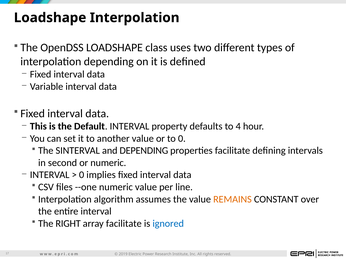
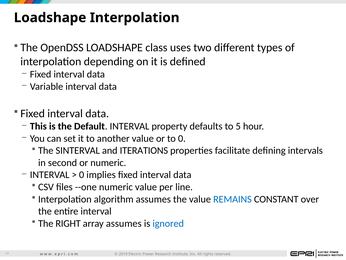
4: 4 -> 5 (238, 126)
and DEPENDING: DEPENDING -> ITERATIONS (144, 150)
REMAINS colour: orange -> blue (232, 199)
array facilitate: facilitate -> assumes (124, 223)
